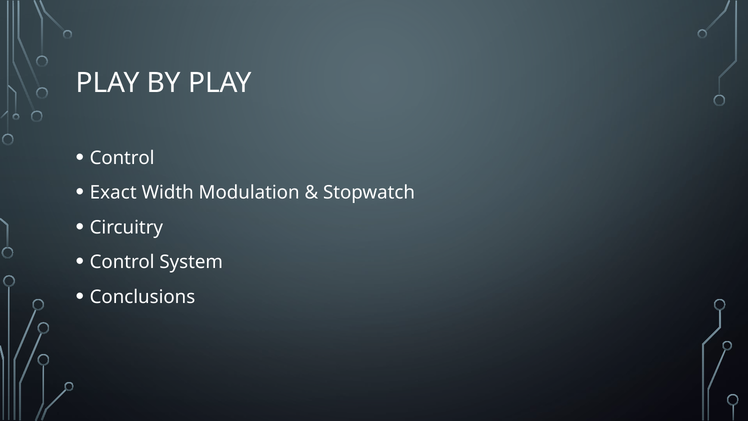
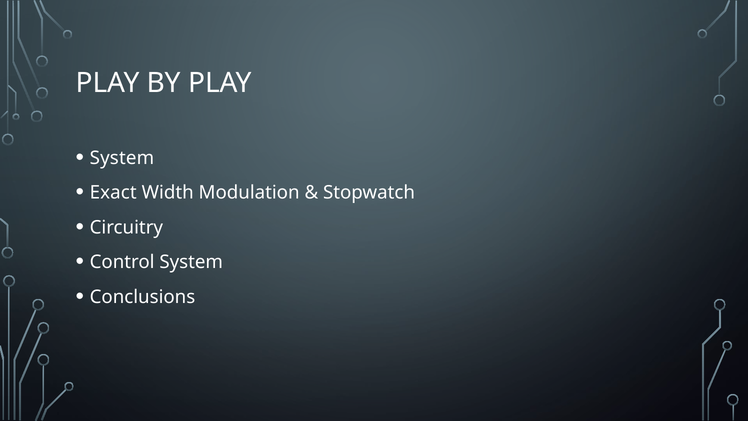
Control: Control -> System (122, 158)
